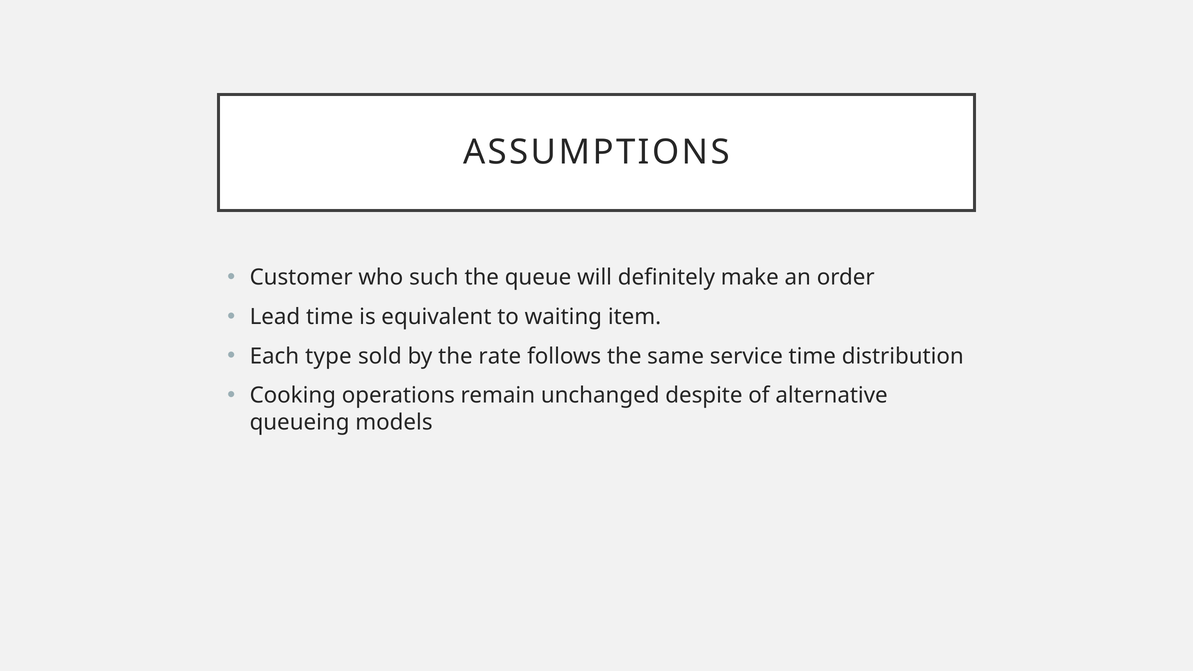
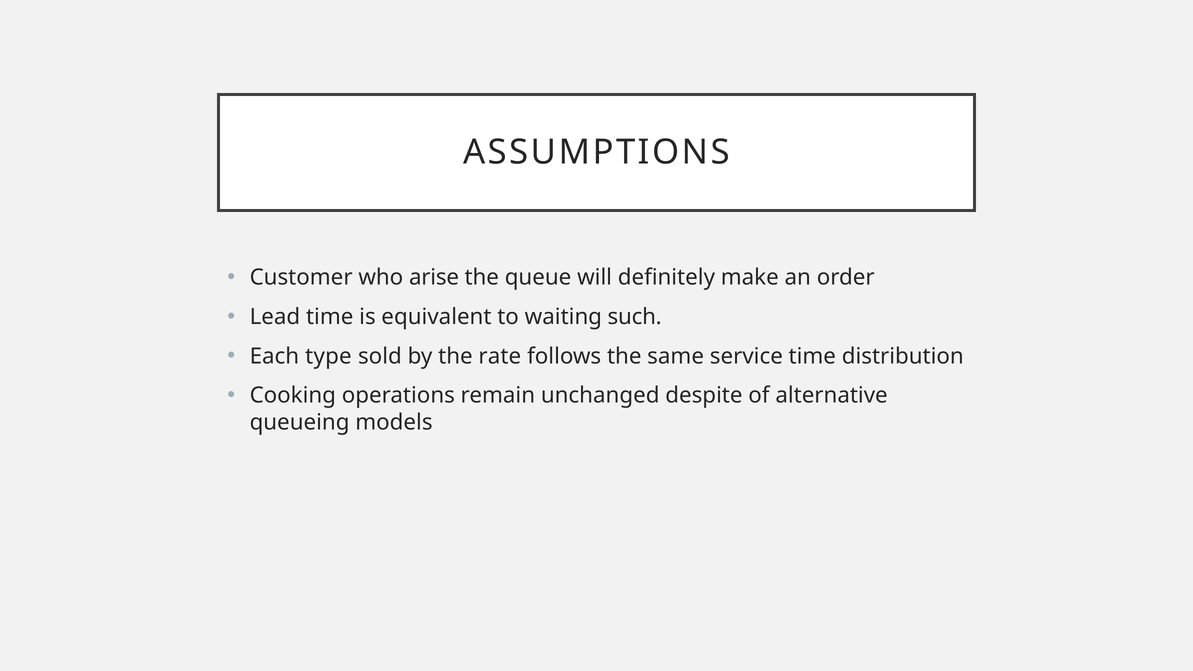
such: such -> arise (434, 278)
item: item -> such (635, 317)
